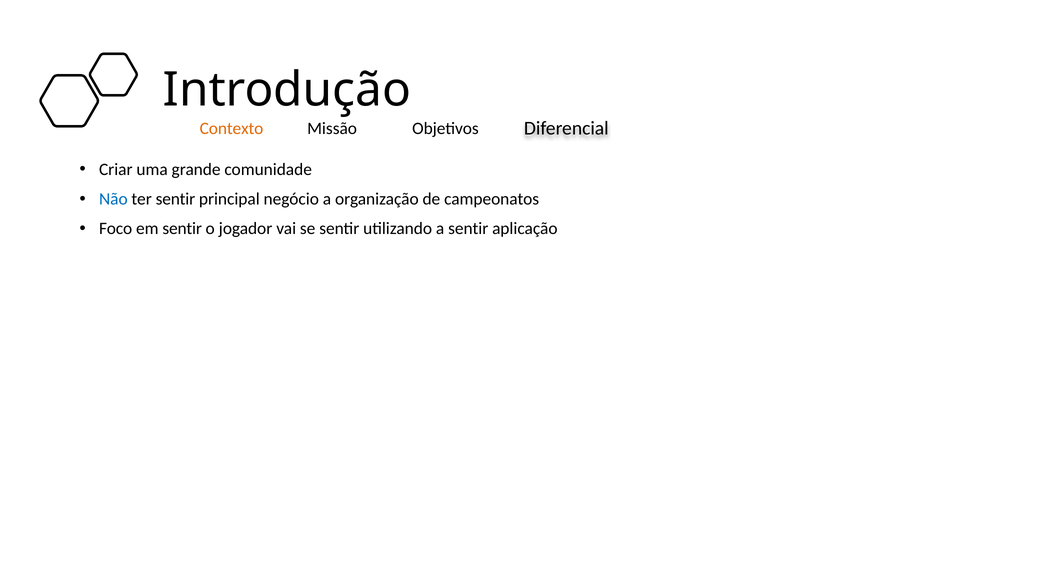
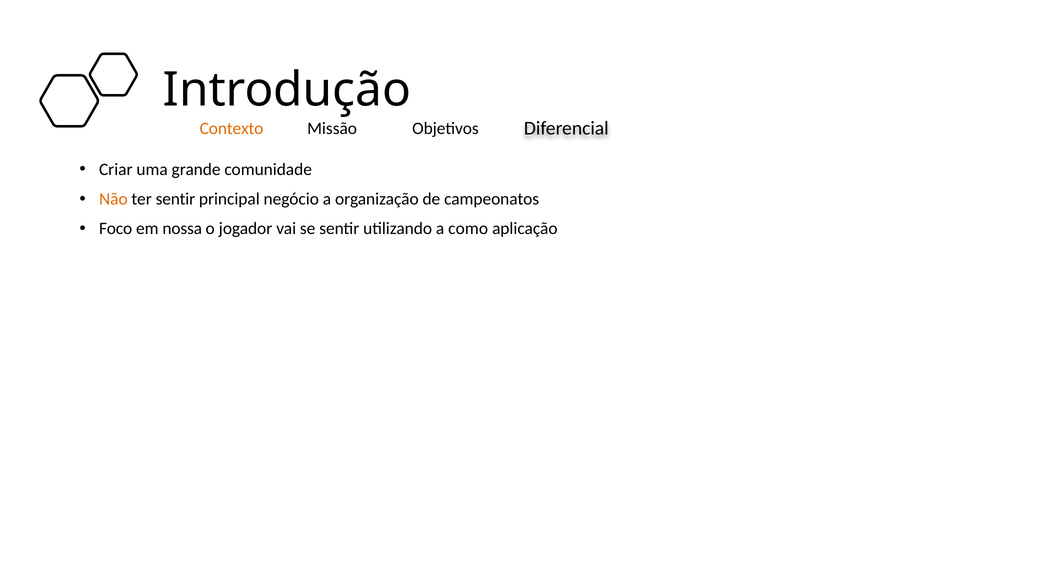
Não colour: blue -> orange (113, 199)
em sentir: sentir -> nossa (182, 229)
a sentir: sentir -> como (468, 229)
